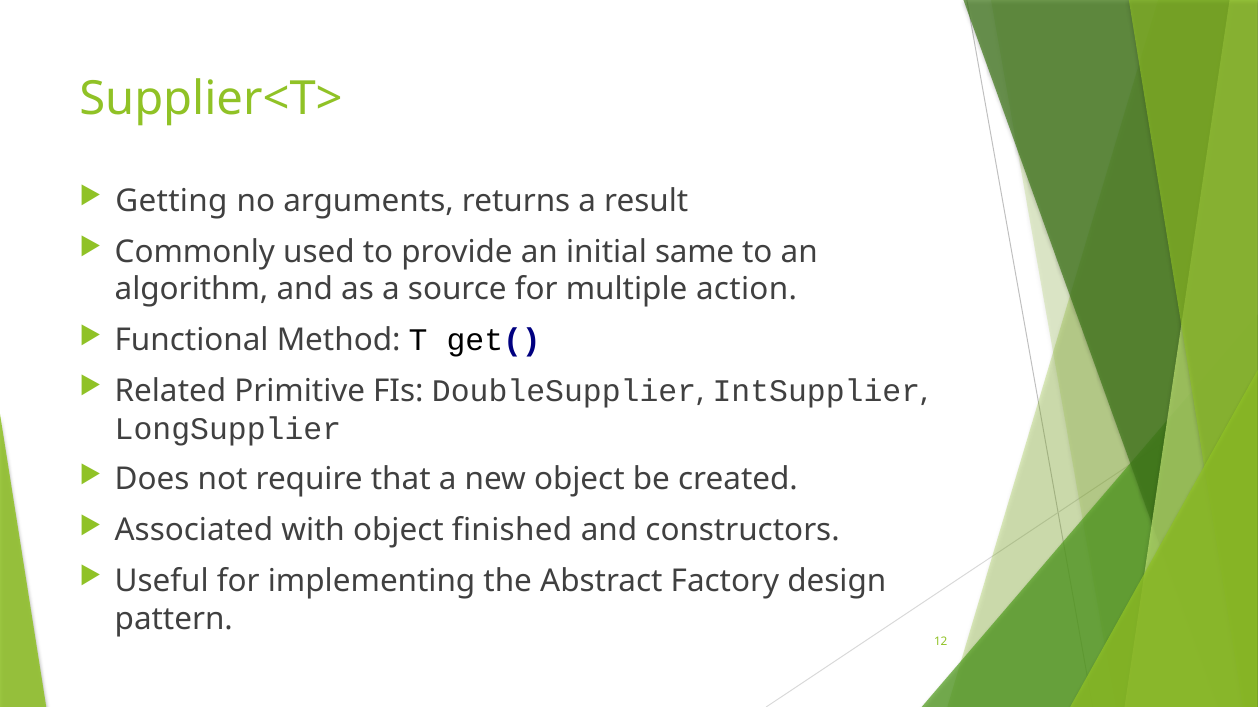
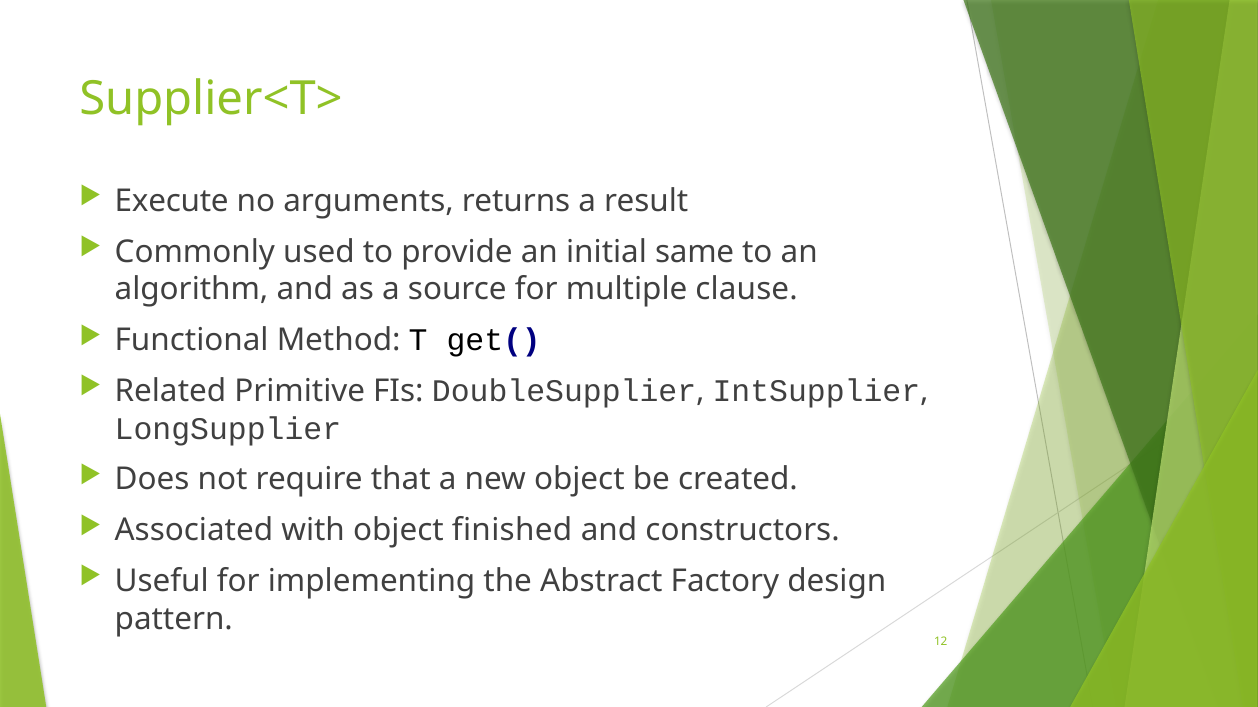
Getting: Getting -> Execute (172, 201)
action: action -> clause (747, 290)
